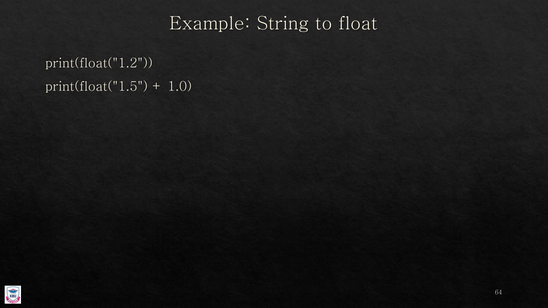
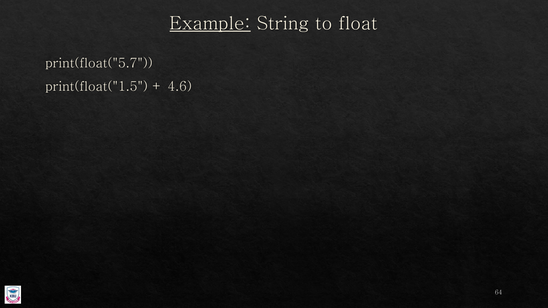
Example underline: none -> present (210, 23)
print(float("1.2: print(float("1.2 -> print(float("5.7 (99, 63)
1.0: 1.0 -> 4.6 (180, 86)
